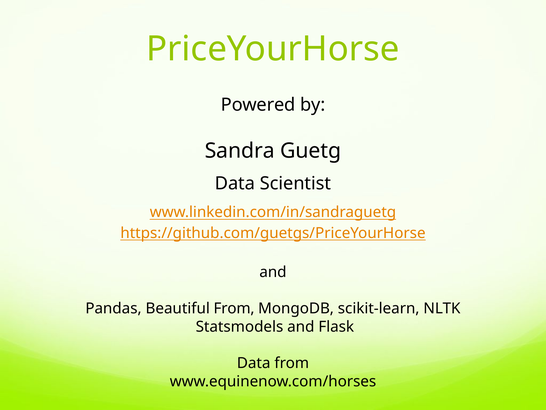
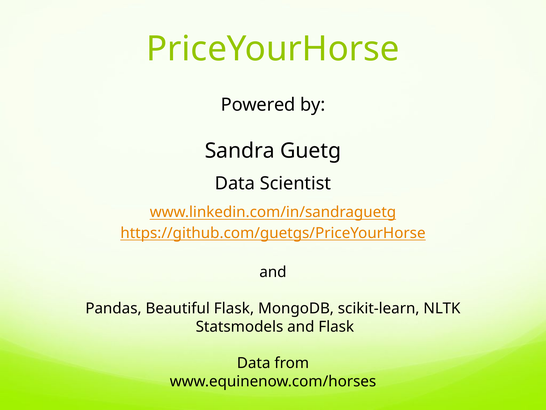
Beautiful From: From -> Flask (234, 308)
